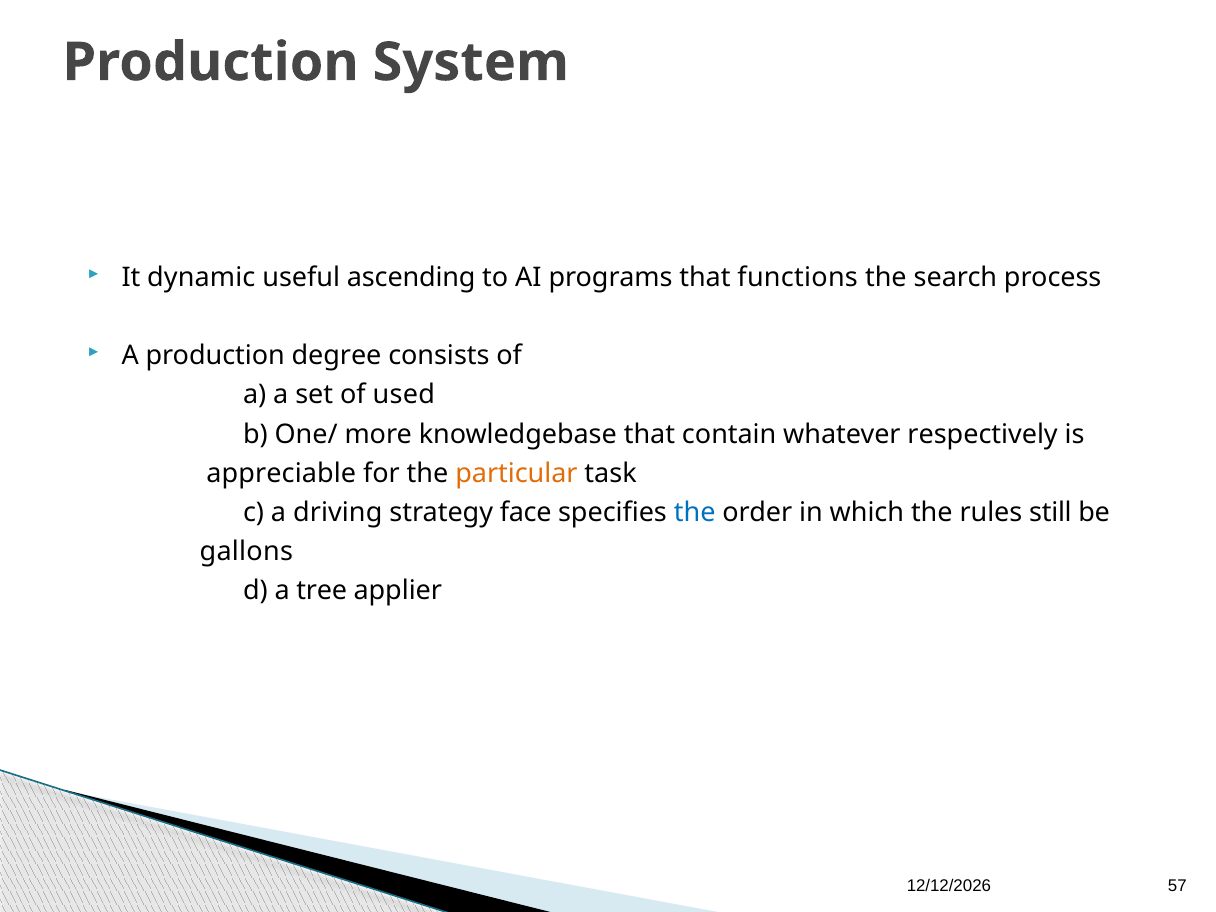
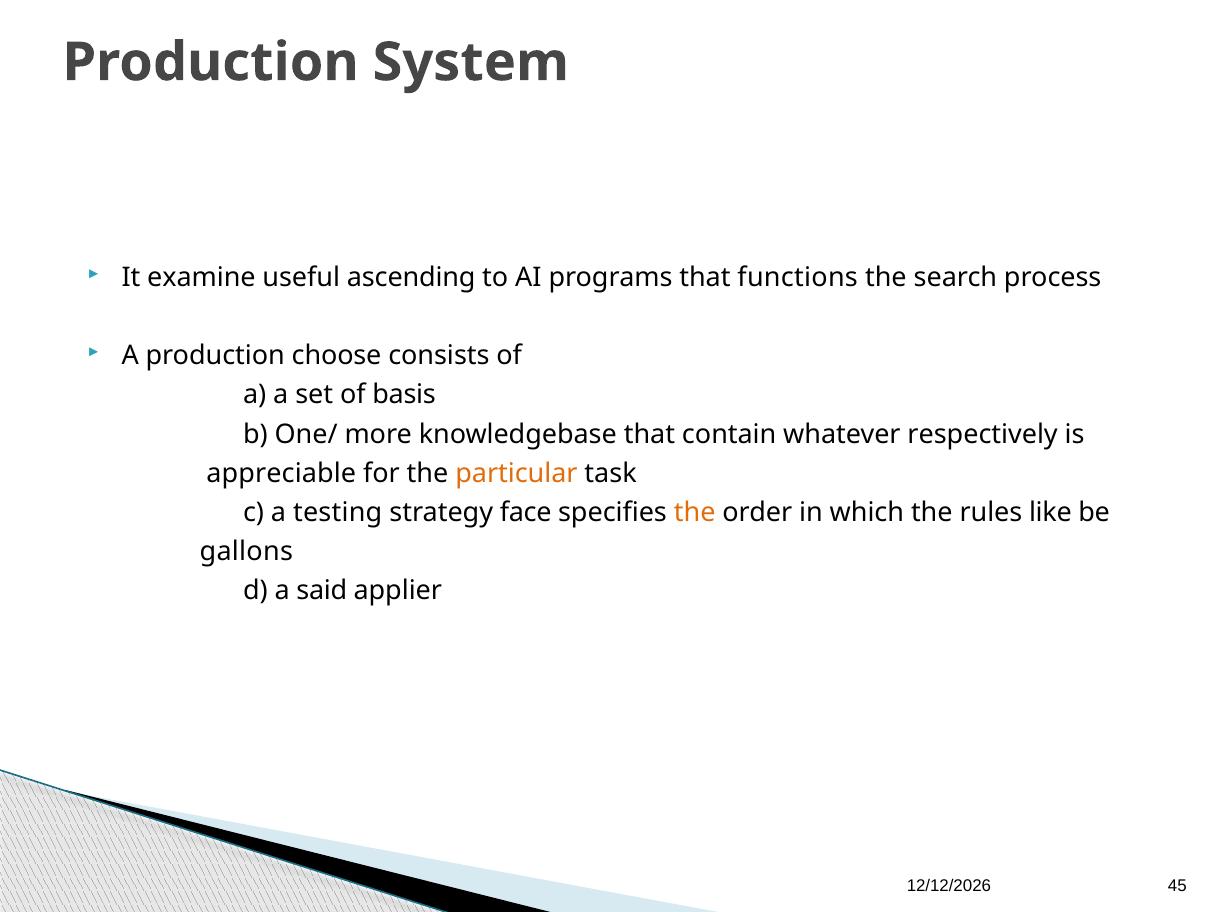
dynamic: dynamic -> examine (201, 278)
degree: degree -> choose (337, 356)
used: used -> basis (404, 395)
driving: driving -> testing (338, 512)
the colour: blue -> orange (695, 512)
still: still -> like (1050, 512)
tree: tree -> said (322, 591)
57: 57 -> 45 (1177, 886)
